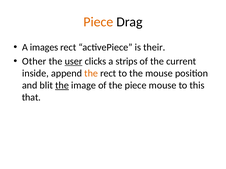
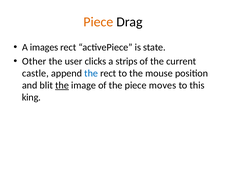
their: their -> state (154, 47)
user underline: present -> none (74, 61)
inside: inside -> castle (35, 74)
the colour: orange -> blue (91, 74)
piece mouse: mouse -> moves (163, 86)
that: that -> king (31, 98)
